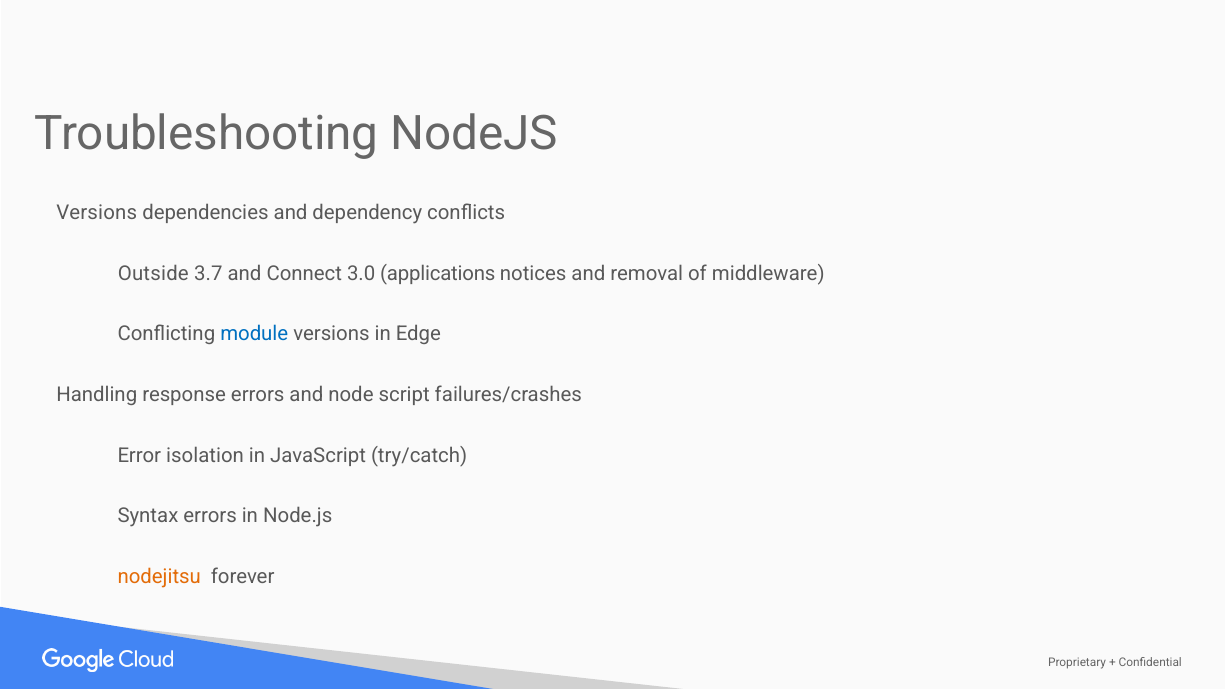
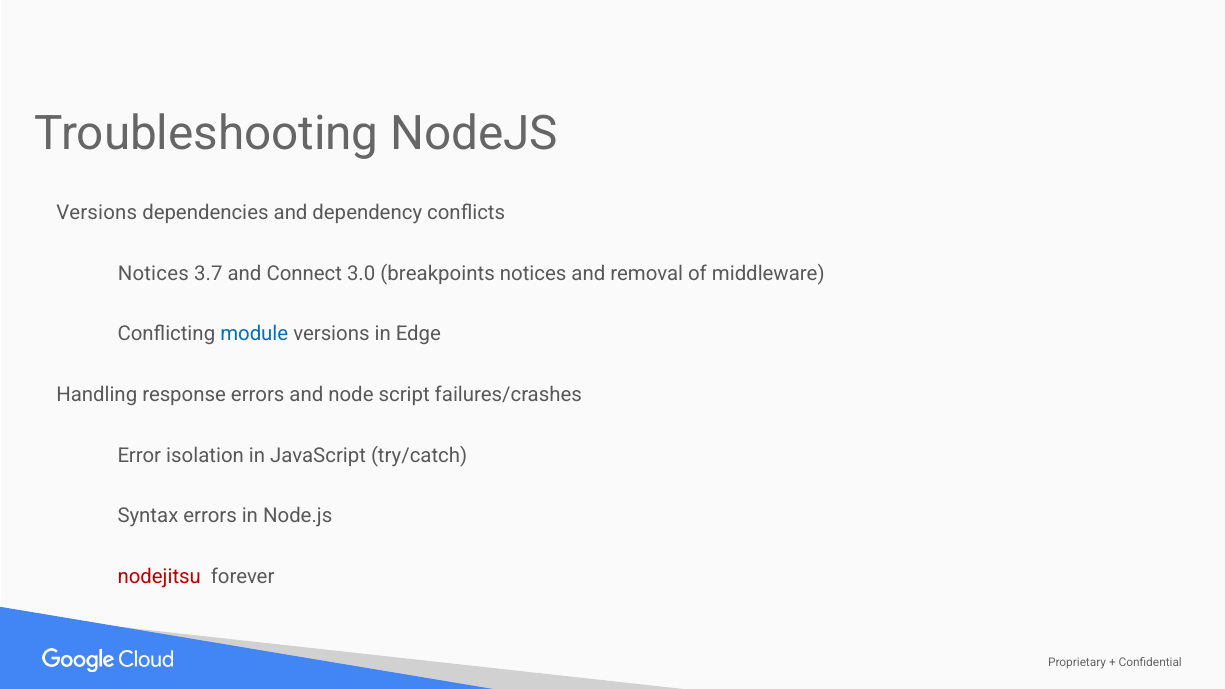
Outside: Outside -> Notices (153, 274)
applications: applications -> breakpoints (438, 274)
nodejitsu colour: orange -> red (159, 577)
